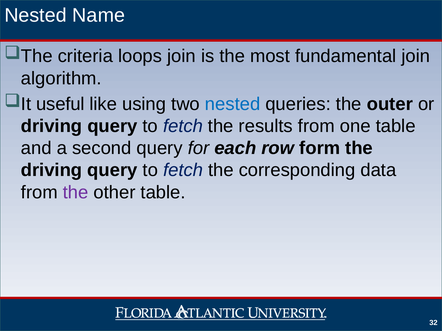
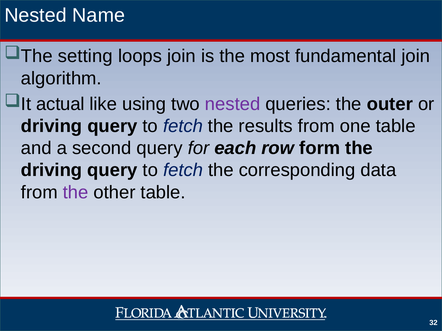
criteria: criteria -> setting (85, 56)
useful: useful -> actual (60, 104)
nested colour: blue -> purple (233, 104)
